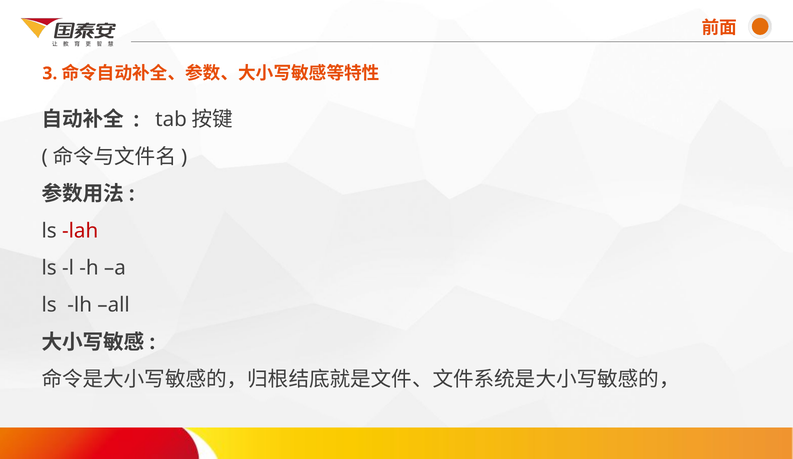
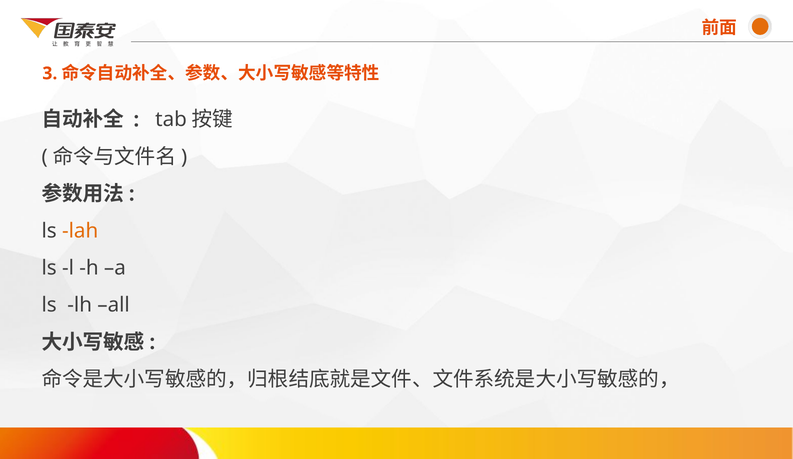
lah colour: red -> orange (80, 231)
